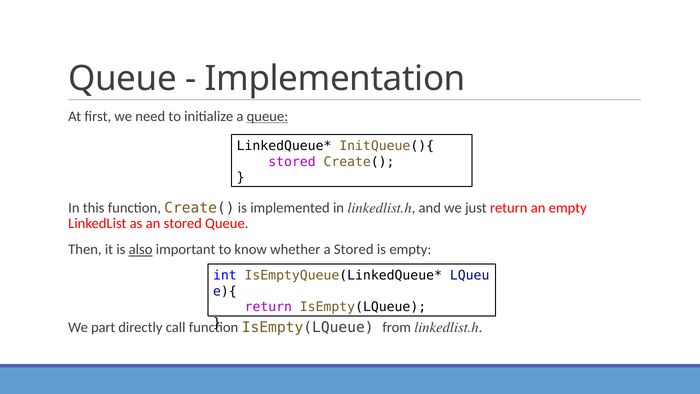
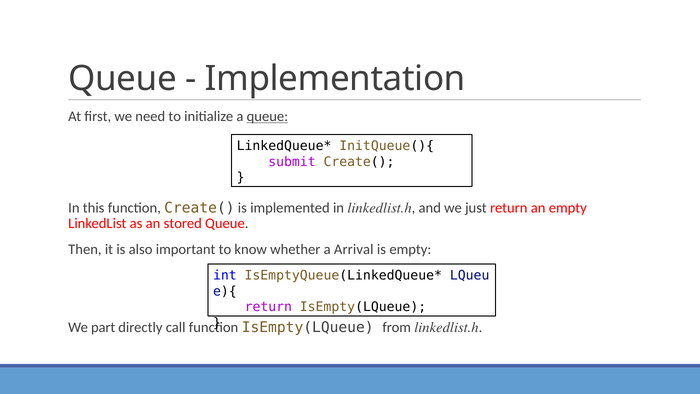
stored: stored -> submit (292, 162)
also underline: present -> none (141, 249)
a Stored: Stored -> Arrival (354, 249)
